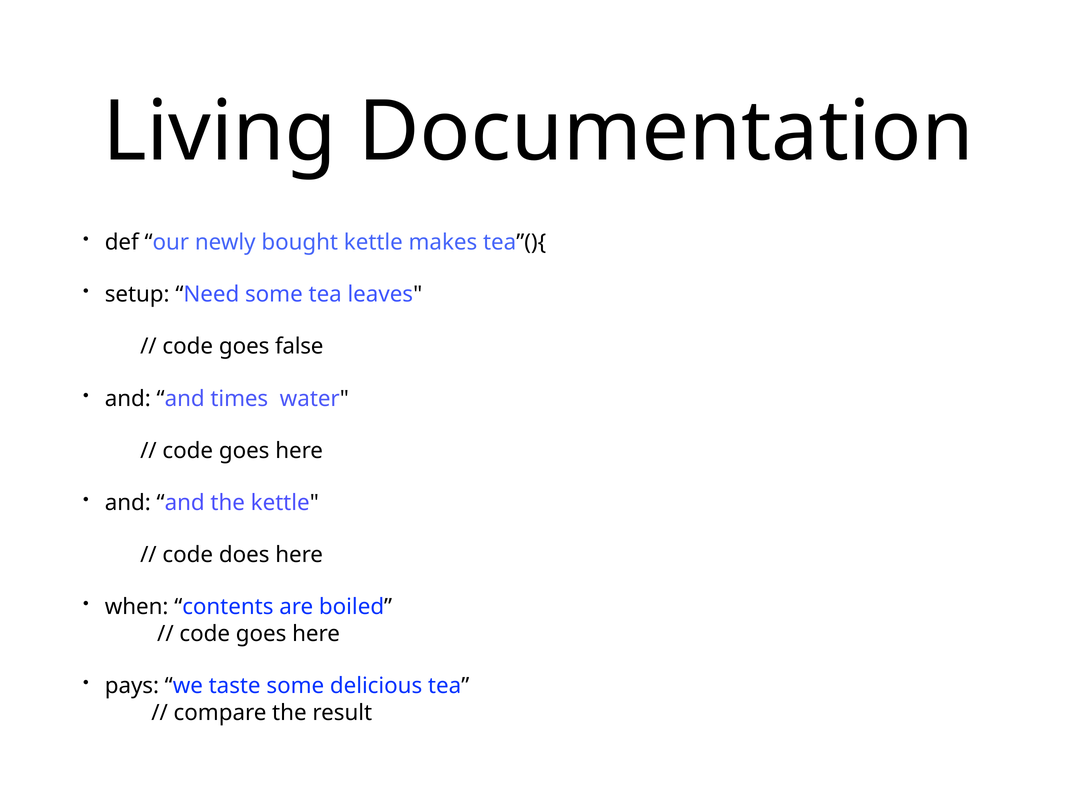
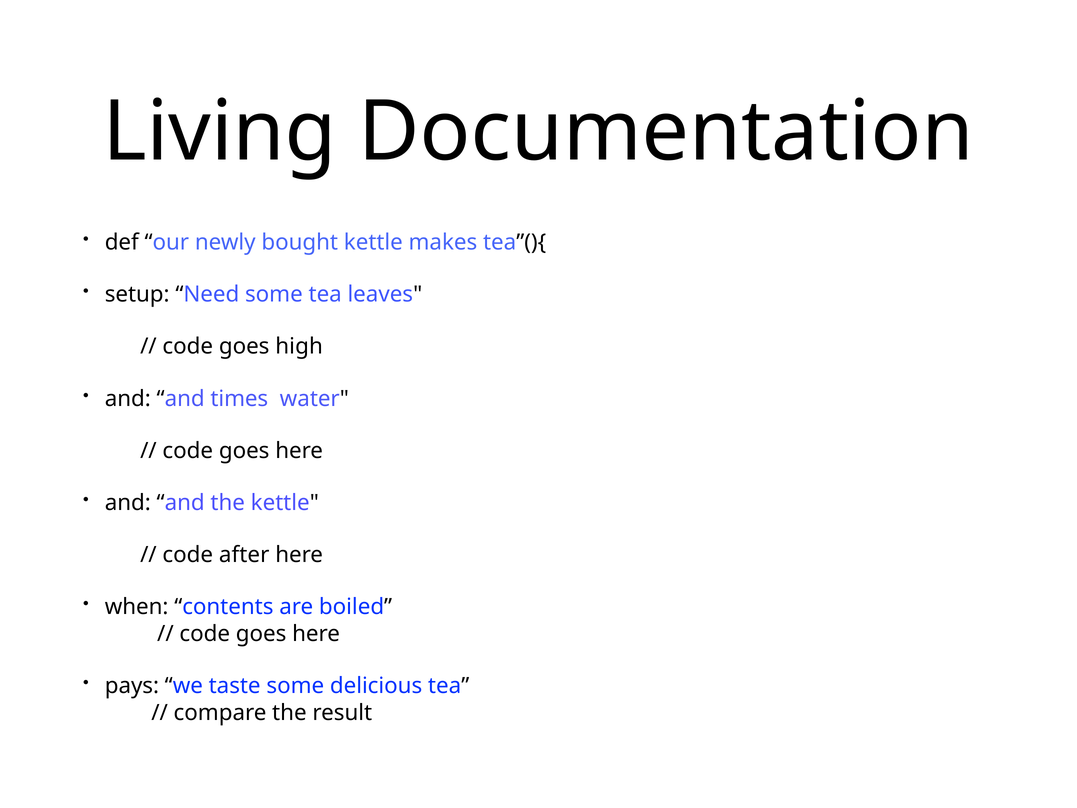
false: false -> high (299, 346)
does: does -> after (244, 555)
